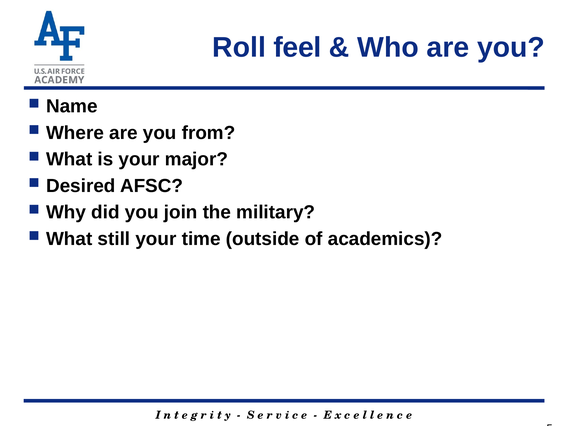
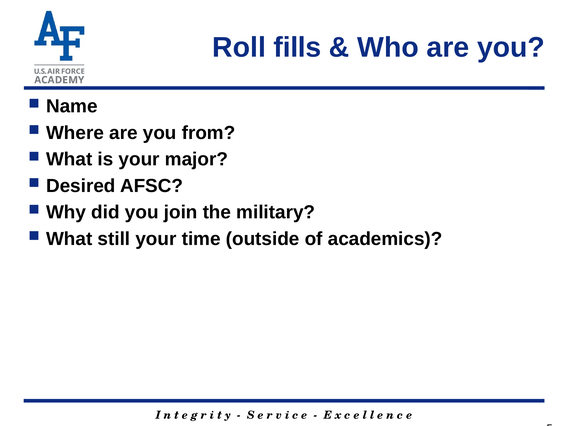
feel: feel -> fills (298, 47)
